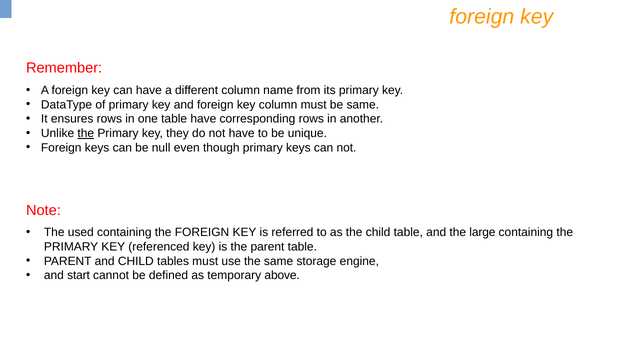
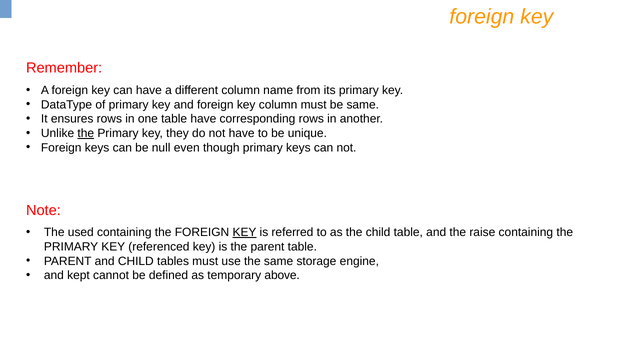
KEY underline: none -> present (244, 232)
large: large -> raise (482, 232)
start: start -> kept (78, 275)
